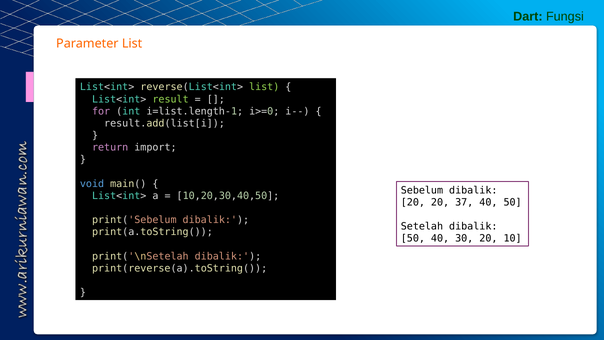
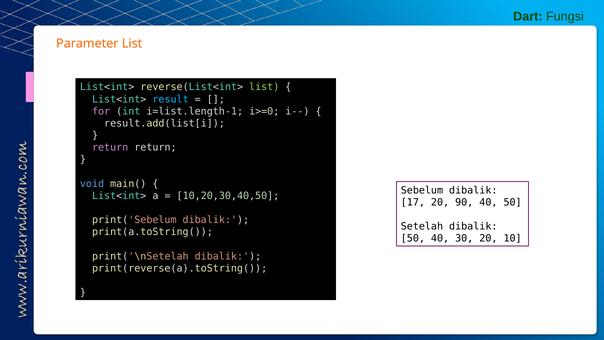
result colour: light green -> light blue (171, 99)
return import: import -> return (155, 147)
20: 20 -> 17 (413, 202)
37: 37 -> 90 (464, 202)
